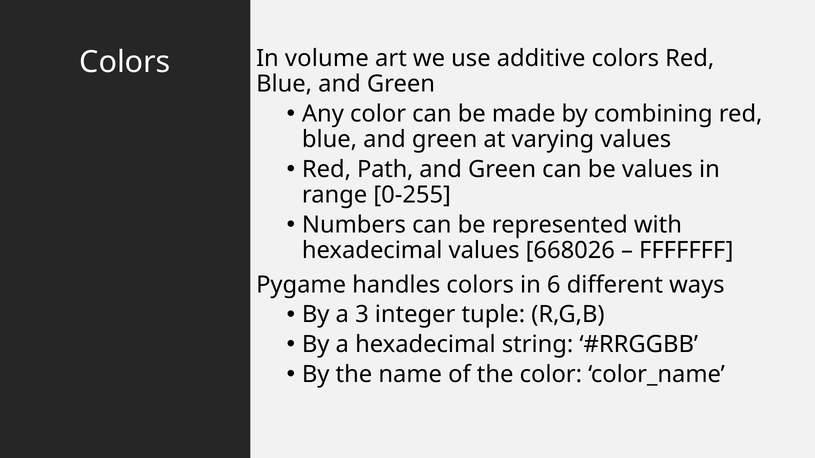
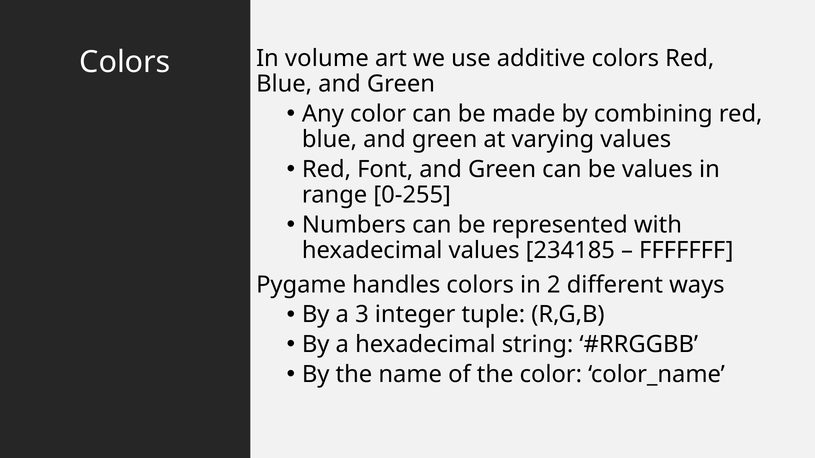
Path: Path -> Font (385, 170)
668026: 668026 -> 234185 (570, 251)
6: 6 -> 2 (554, 285)
